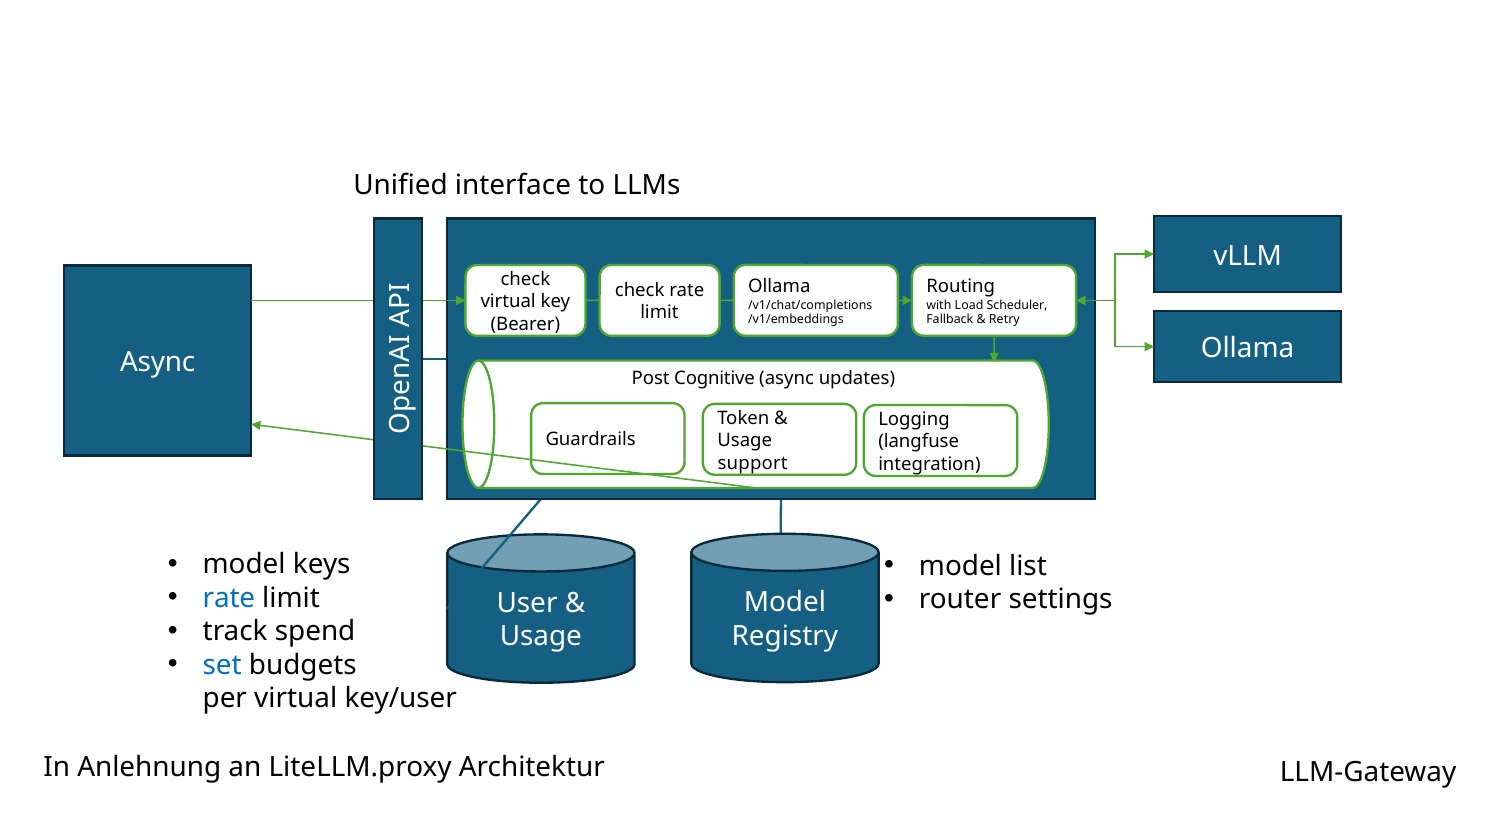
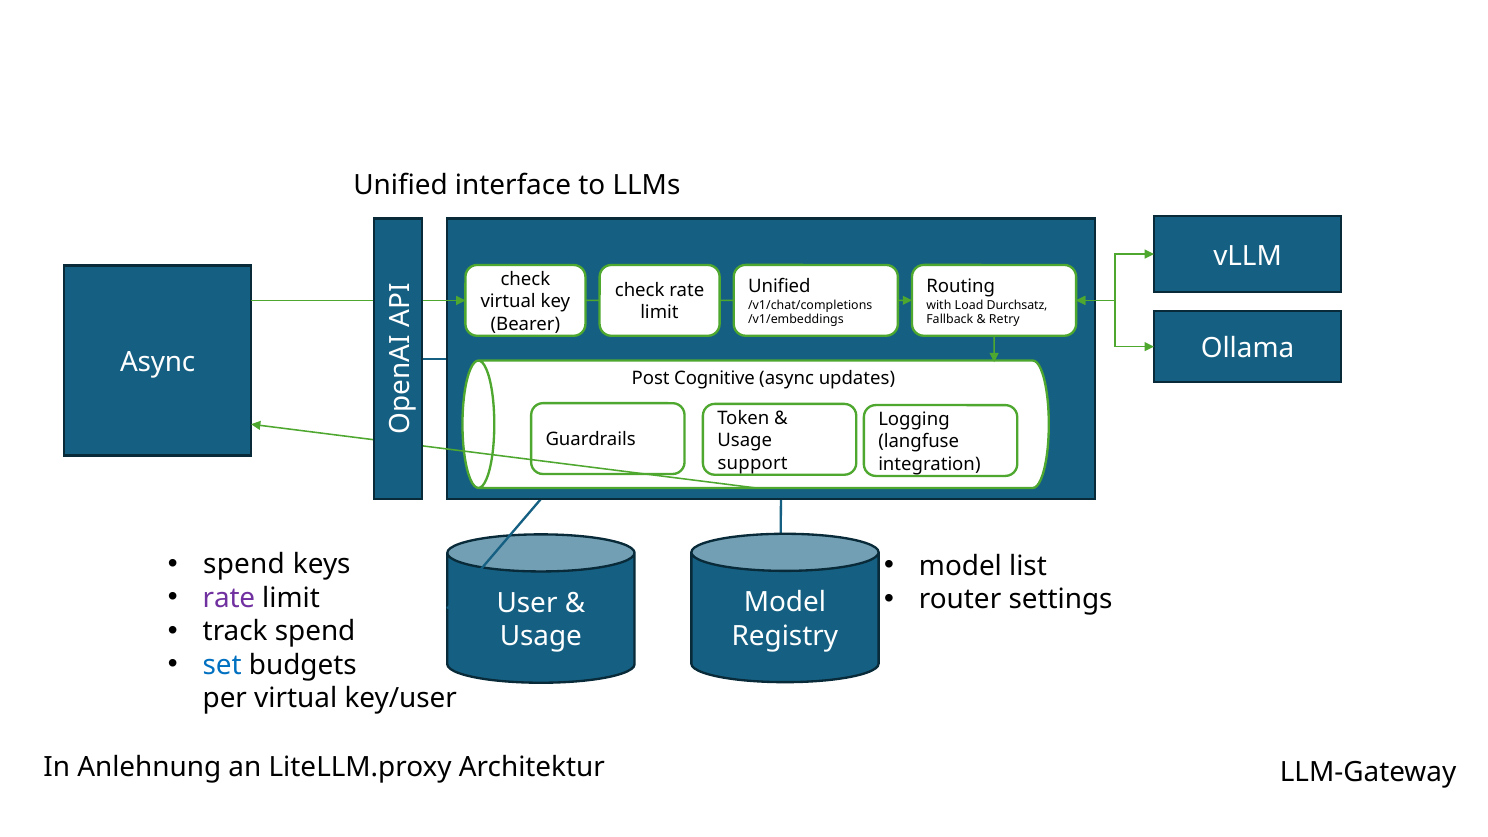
Ollama: Ollama -> Unified (779, 287)
Scheduler: Scheduler -> Durchsatz (1017, 305)
model: model -> spend (244, 565)
rate colour: blue -> purple (229, 598)
